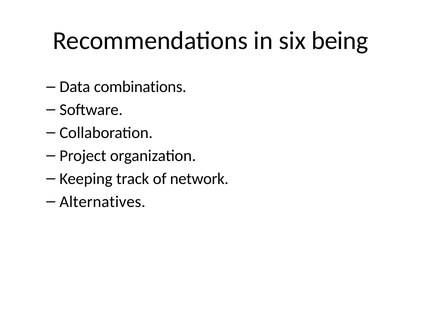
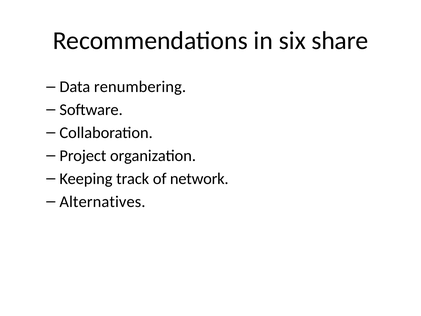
being: being -> share (340, 41)
combinations: combinations -> renumbering (140, 87)
